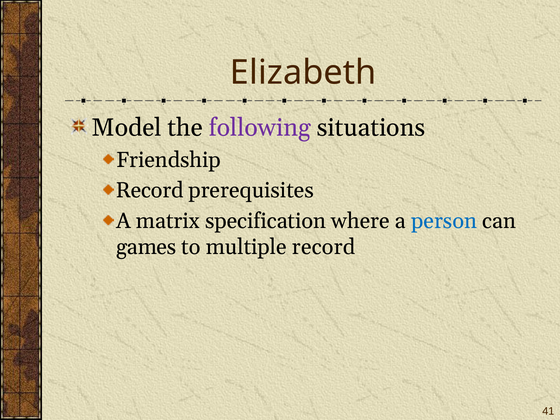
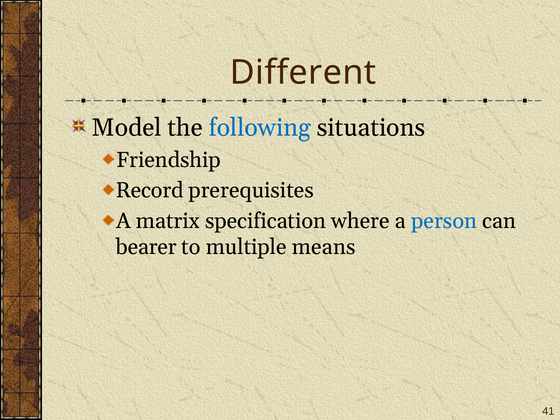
Elizabeth: Elizabeth -> Different (303, 72)
following colour: purple -> blue (260, 128)
games: games -> bearer (146, 247)
multiple record: record -> means (324, 247)
